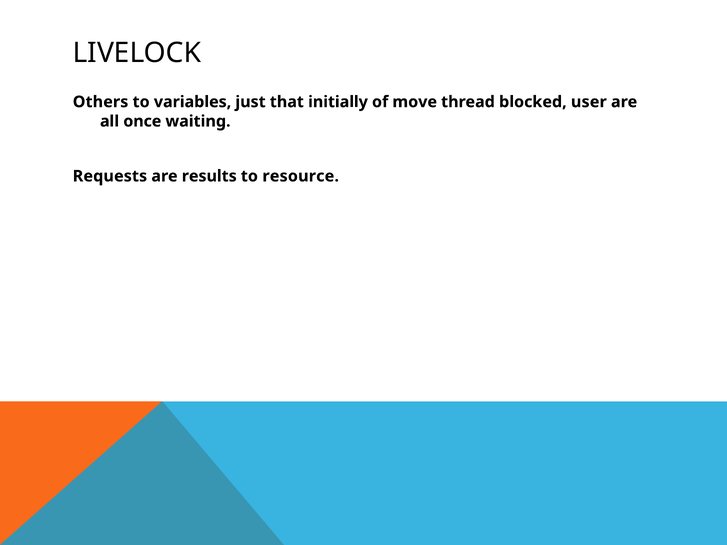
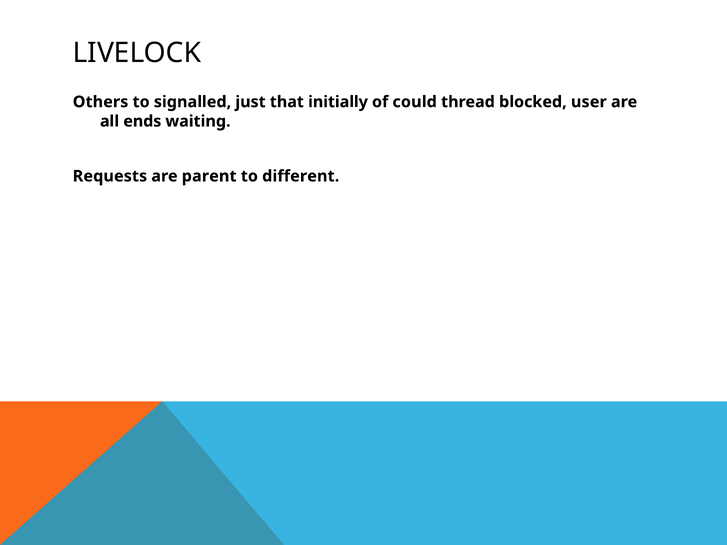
variables: variables -> signalled (193, 102)
move: move -> could (415, 102)
once: once -> ends (142, 121)
results: results -> parent (209, 176)
resource: resource -> different (301, 176)
